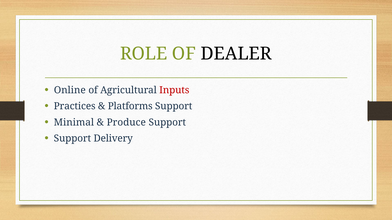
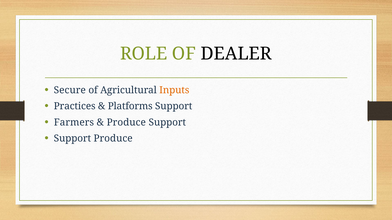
Online: Online -> Secure (70, 90)
Inputs colour: red -> orange (174, 90)
Minimal: Minimal -> Farmers (74, 123)
Support Delivery: Delivery -> Produce (113, 139)
